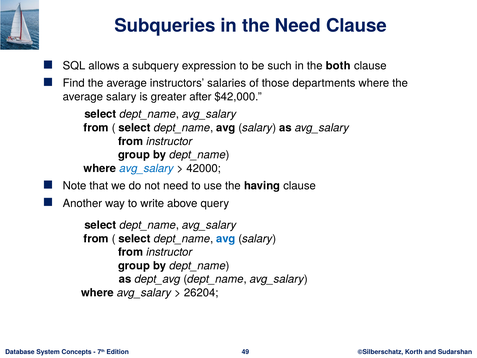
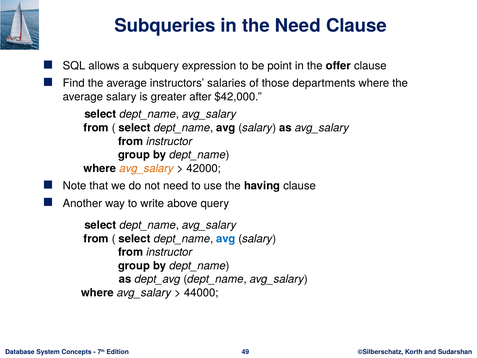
such: such -> point (280, 66)
both: both -> offer (338, 66)
avg_salary colour: blue -> orange (146, 168)
26204: 26204 -> 44000 (201, 293)
